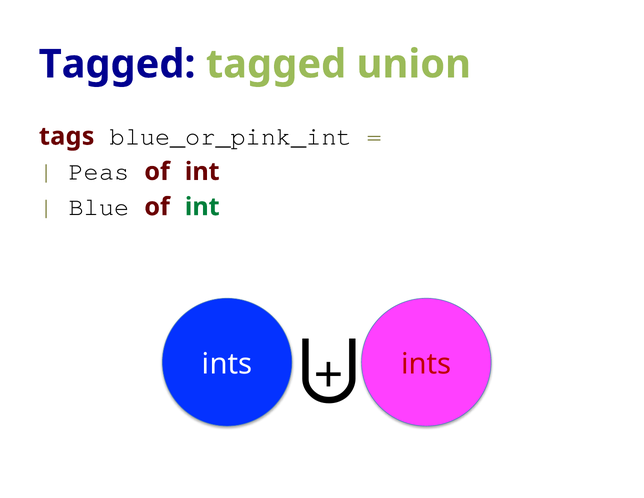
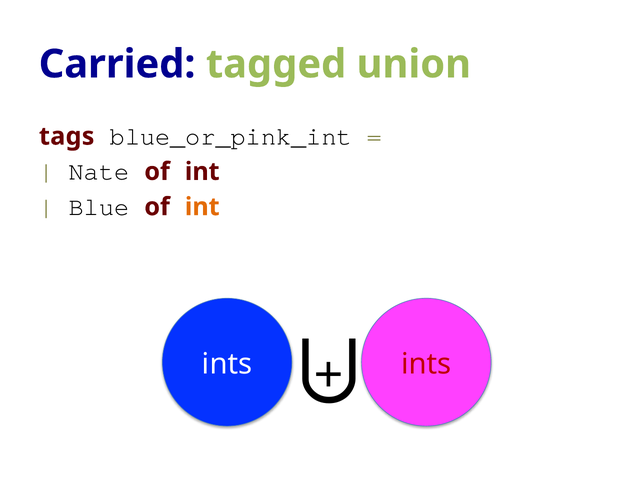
Tagged: Tagged -> Carried (117, 64)
Peas: Peas -> Nate (99, 171)
int colour: green -> orange (202, 207)
